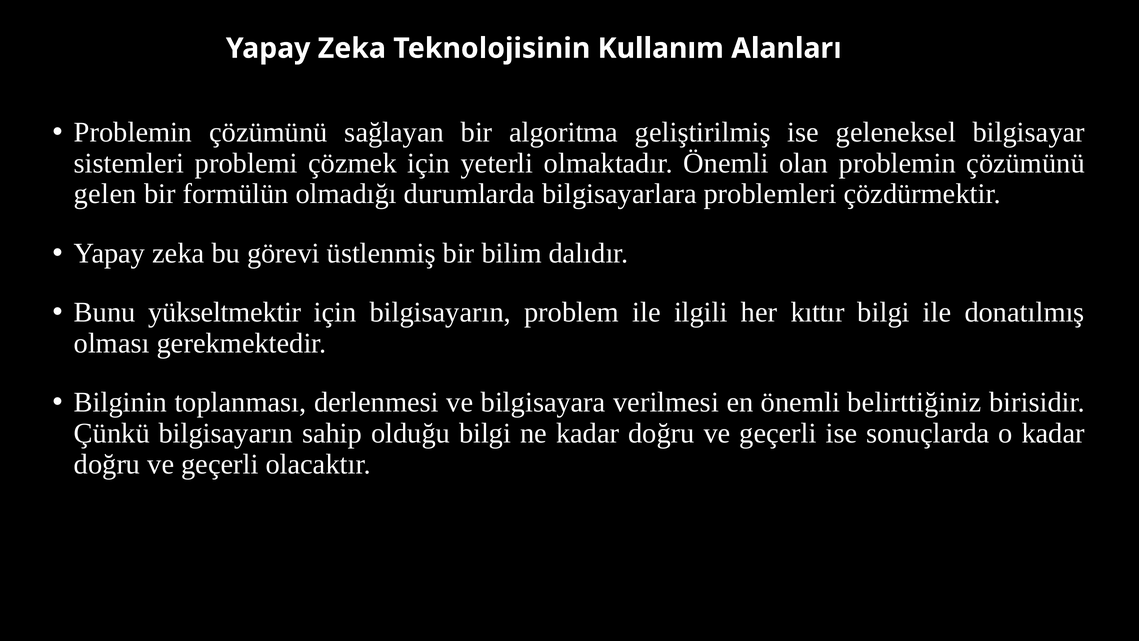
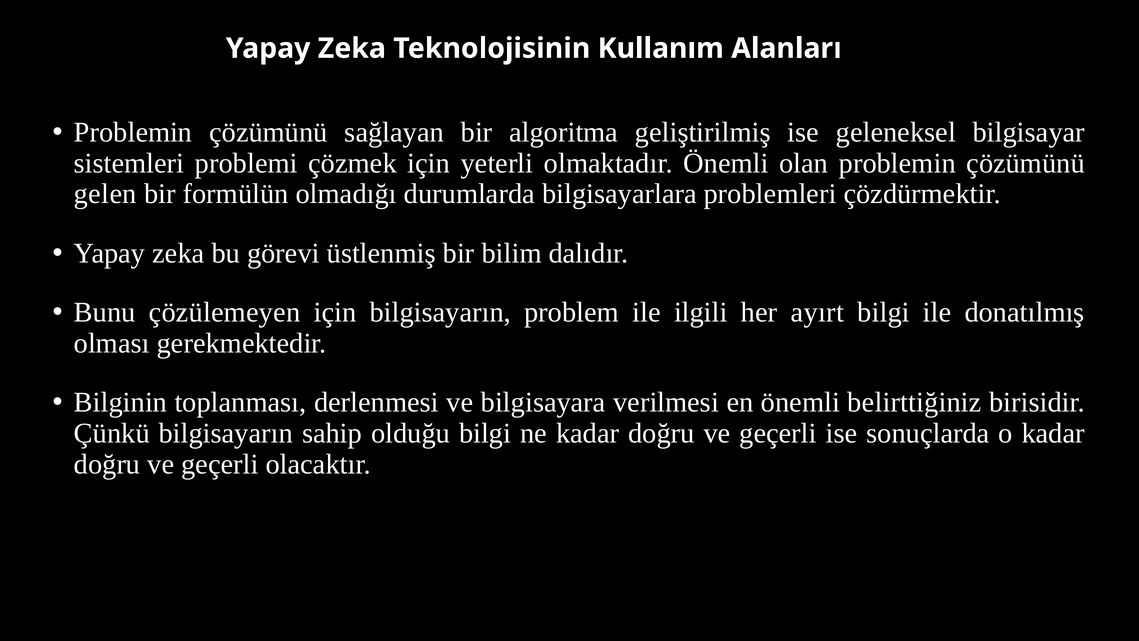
yükseltmektir: yükseltmektir -> çözülemeyen (225, 312)
kıttır: kıttır -> ayırt (817, 312)
